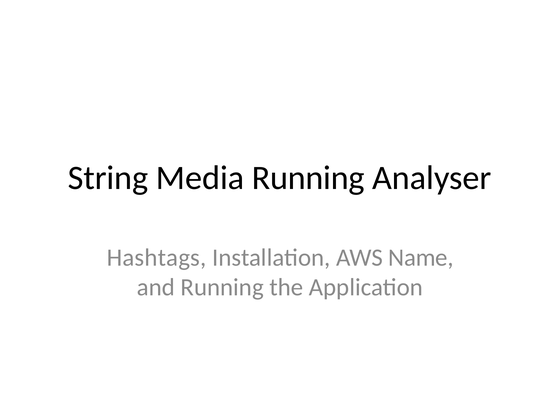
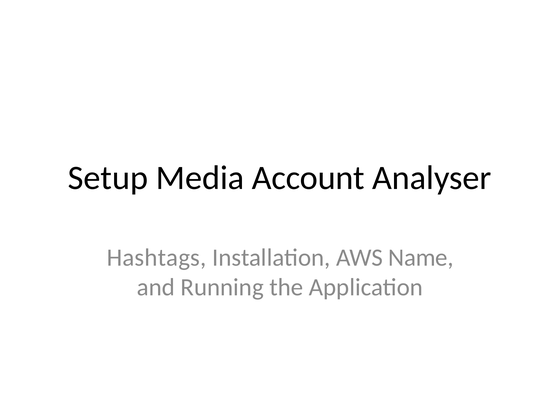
String: String -> Setup (108, 178)
Media Running: Running -> Account (308, 178)
